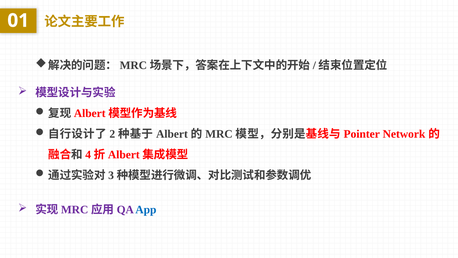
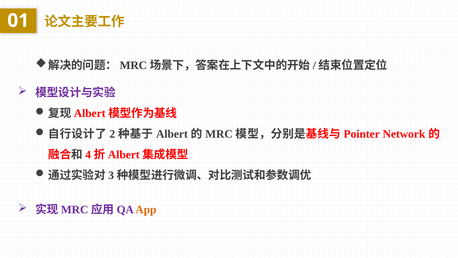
App colour: blue -> orange (146, 209)
